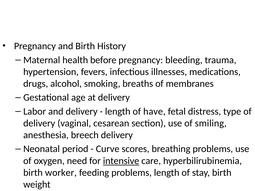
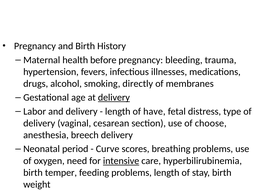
breaths: breaths -> directly (138, 84)
delivery underline: none -> present (114, 98)
smiling: smiling -> choose (211, 123)
worker: worker -> temper (61, 173)
